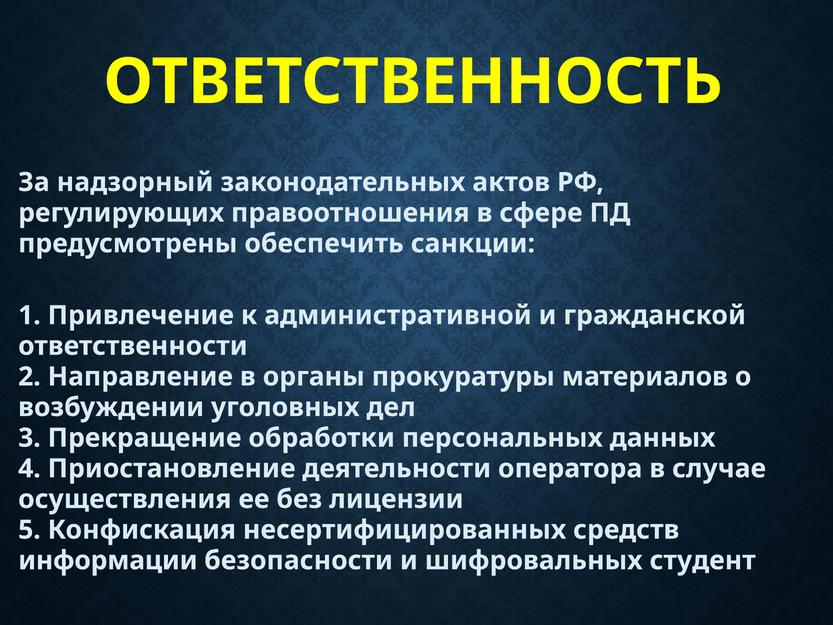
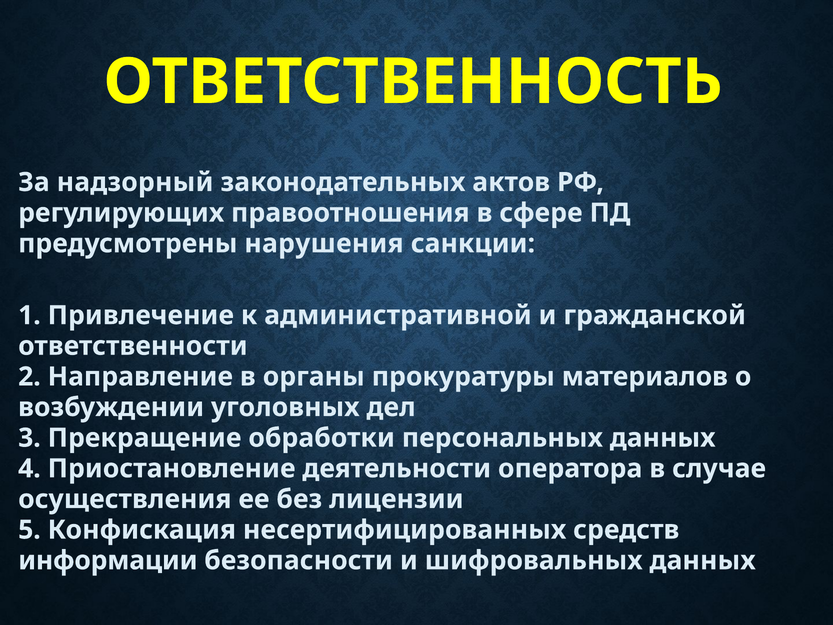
обеспечить: обеспечить -> нарушения (324, 243)
шифровальных студент: студент -> данных (703, 560)
